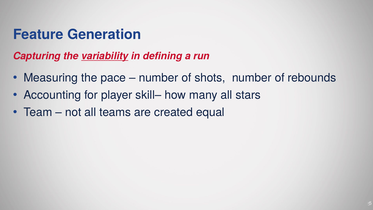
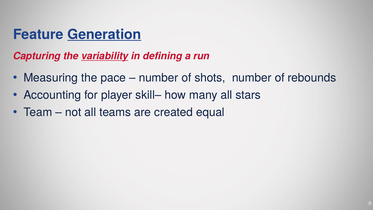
Generation underline: none -> present (104, 34)
